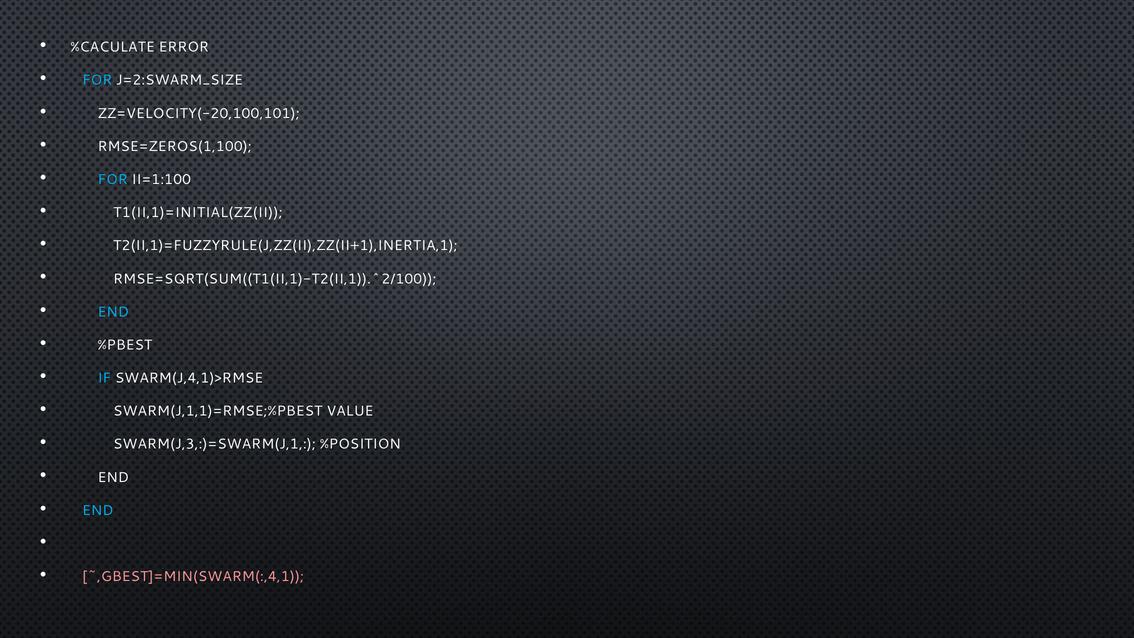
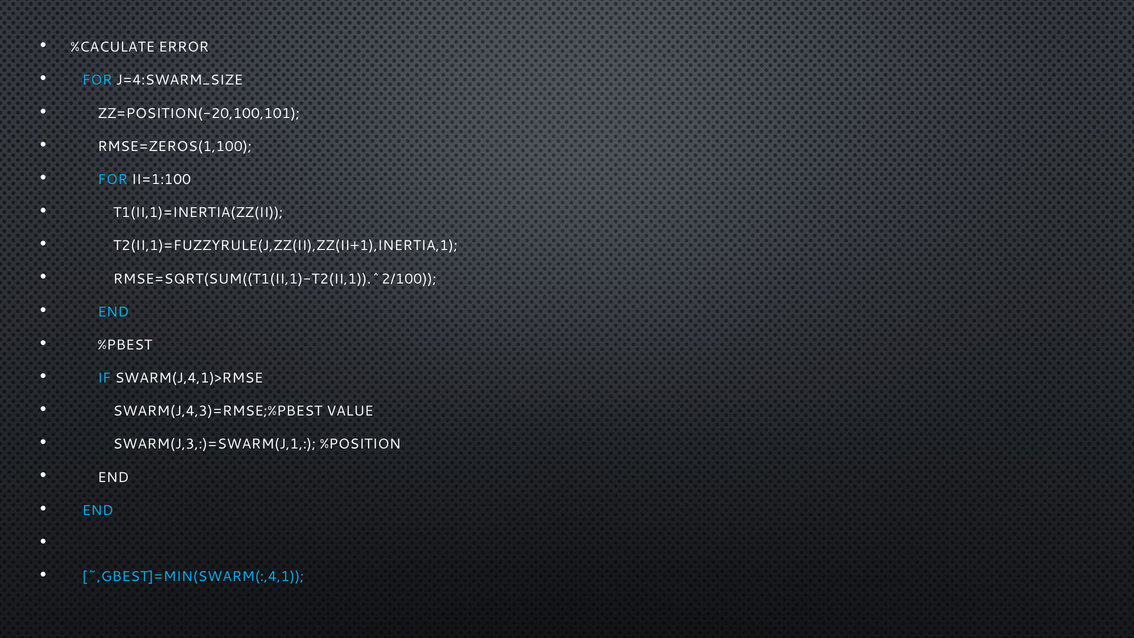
J=2:SWARM_SIZE: J=2:SWARM_SIZE -> J=4:SWARM_SIZE (179, 80)
ZZ=VELOCITY(-20,100,101: ZZ=VELOCITY(-20,100,101 -> ZZ=POSITION(-20,100,101 (199, 113)
T1(II,1)=INITIAL(ZZ(II: T1(II,1)=INITIAL(ZZ(II -> T1(II,1)=INERTIA(ZZ(II (198, 213)
SWARM(J,1,1)=RMSE;%PBEST: SWARM(J,1,1)=RMSE;%PBEST -> SWARM(J,4,3)=RMSE;%PBEST (218, 411)
~,GBEST]=MIN(SWARM(:,4,1 colour: pink -> light blue (193, 577)
